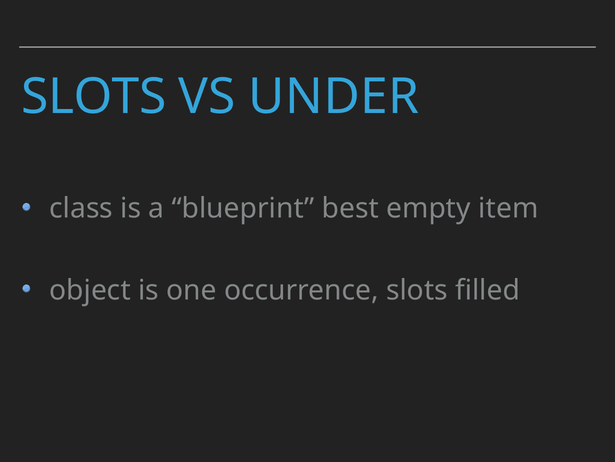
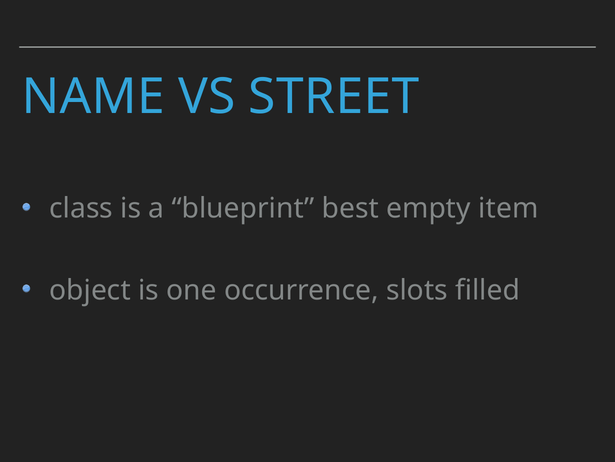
SLOTS: SLOTS -> NAME (93, 97)
UNDER: UNDER -> STREET (334, 97)
